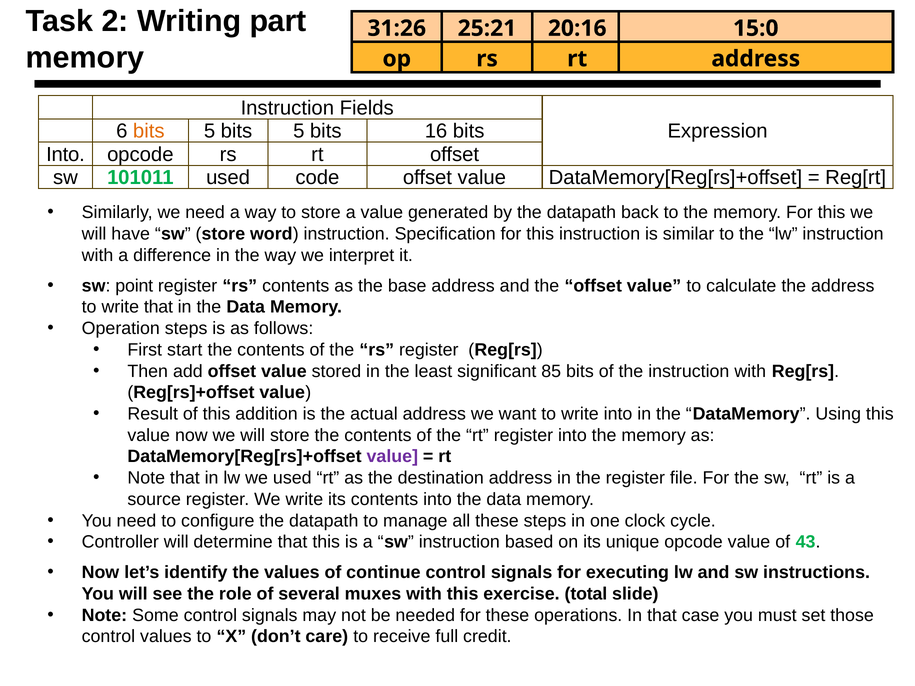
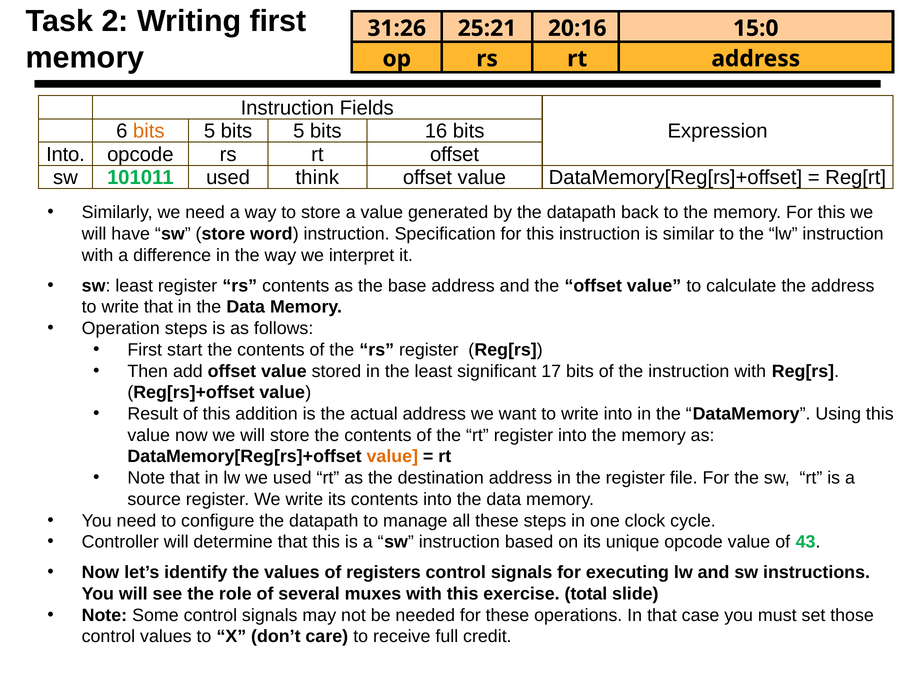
Writing part: part -> first (278, 21)
code: code -> think (317, 178)
sw point: point -> least (134, 286)
85: 85 -> 17 (551, 371)
value colour: purple -> orange (392, 457)
continue: continue -> registers (383, 573)
